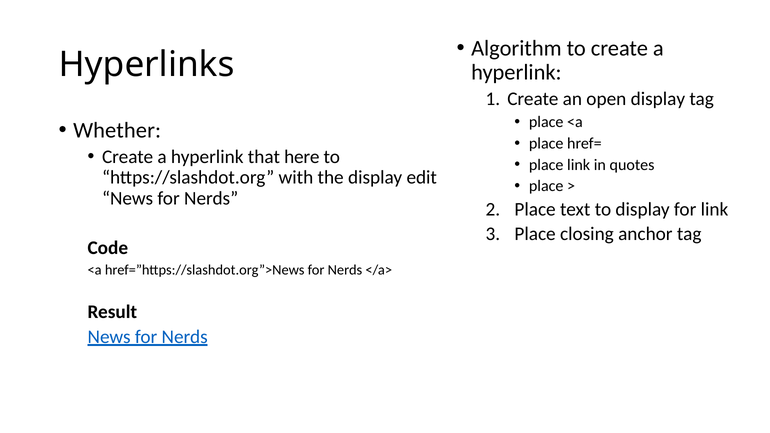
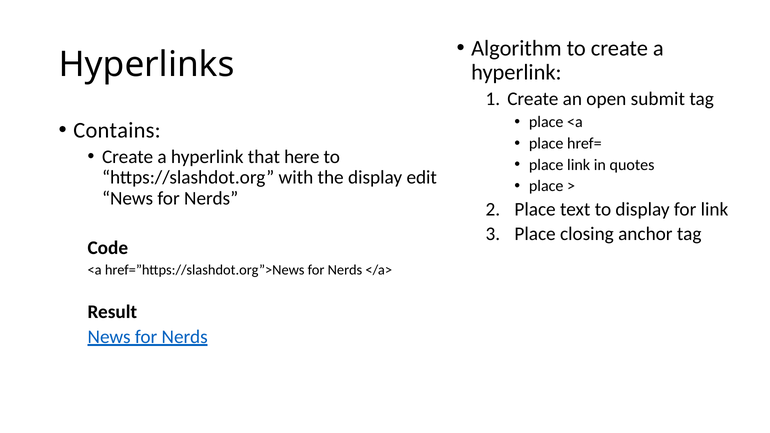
open display: display -> submit (658, 99)
Whether: Whether -> Contains (117, 130)
